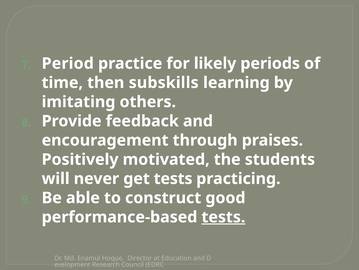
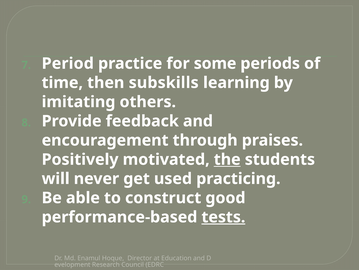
likely: likely -> some (215, 63)
the underline: none -> present (227, 159)
get tests: tests -> used (173, 178)
